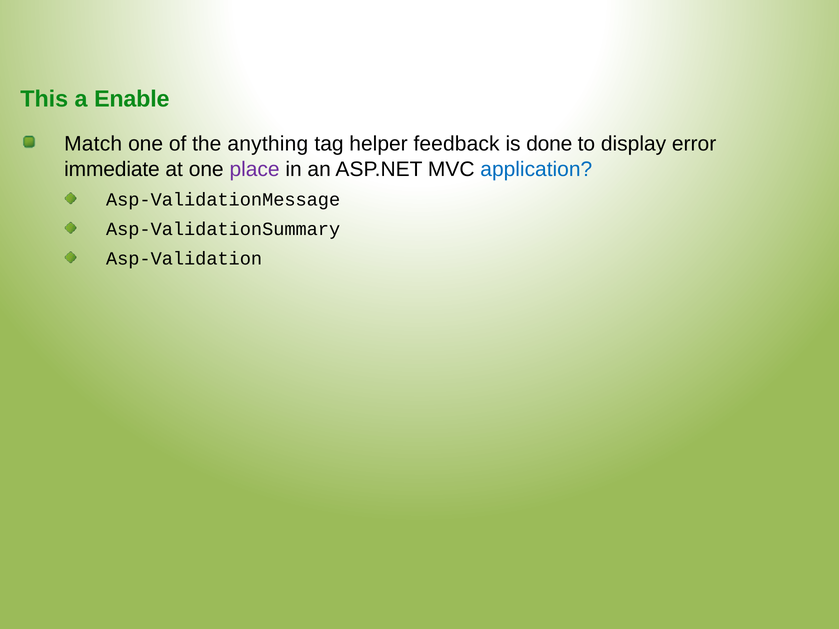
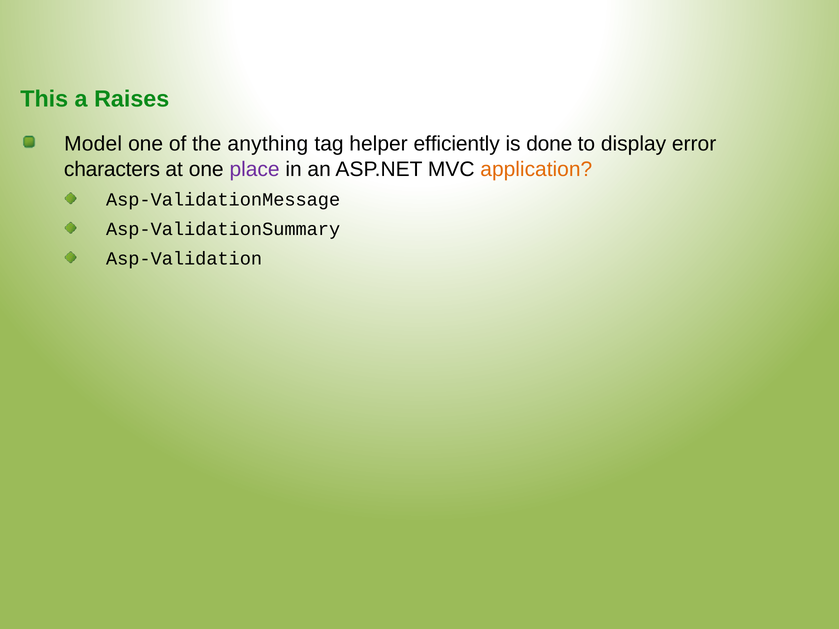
Enable: Enable -> Raises (132, 99)
Match: Match -> Model (93, 144)
feedback: feedback -> efficiently (457, 144)
immediate: immediate -> characters (112, 169)
application colour: blue -> orange (536, 169)
